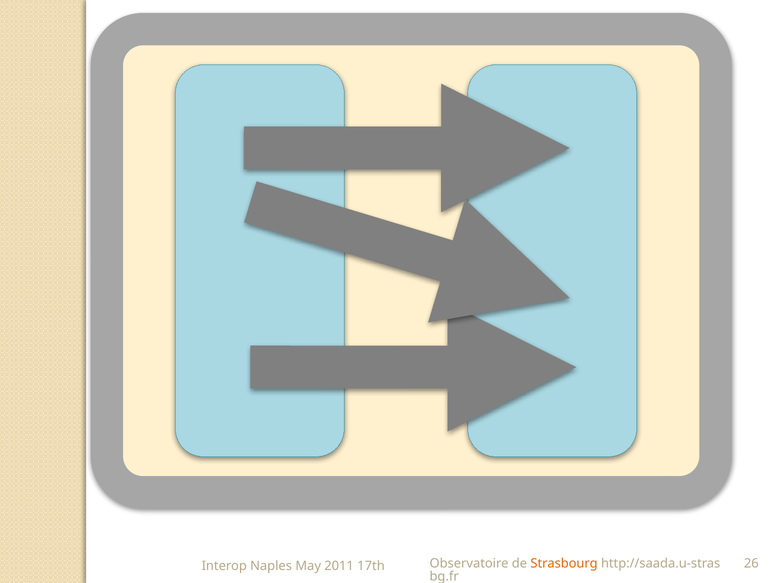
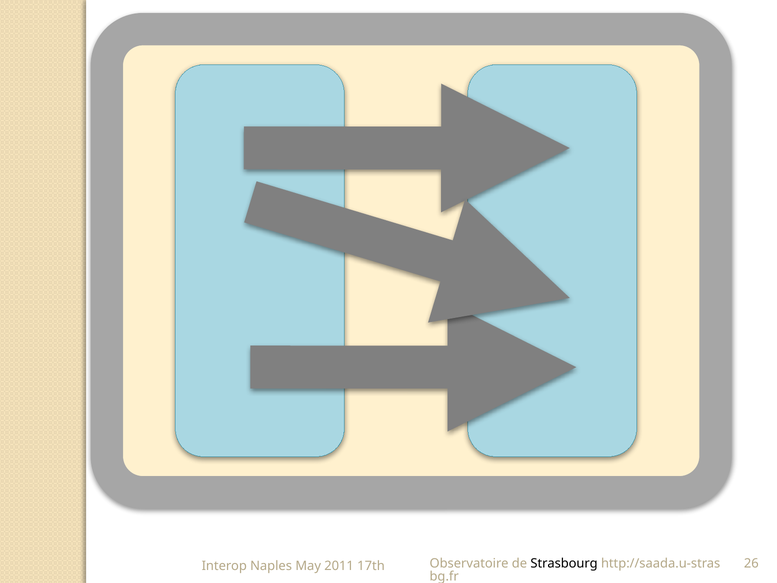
Strasbourg colour: orange -> black (564, 563)
